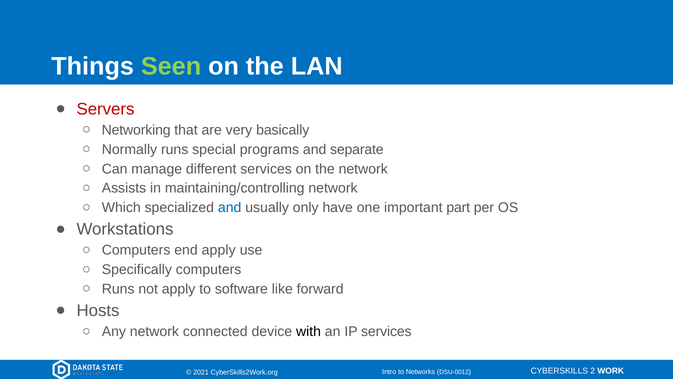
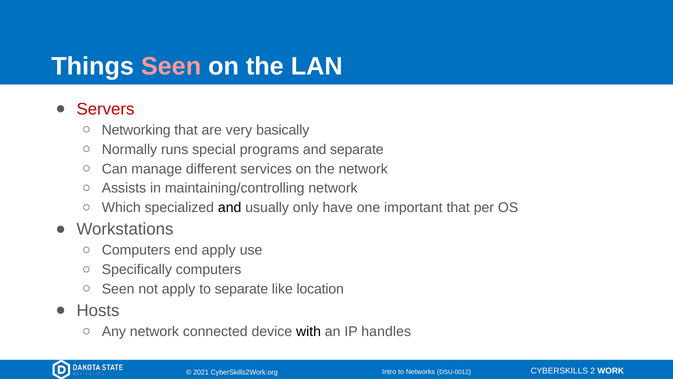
Seen colour: light green -> pink (171, 66)
and colour: blue -> black (230, 207)
important part: part -> that (458, 207)
Runs: Runs -> Seen (118, 289)
to software: software -> separate (241, 289)
forward: forward -> location (320, 289)
IP services: services -> handles (386, 331)
